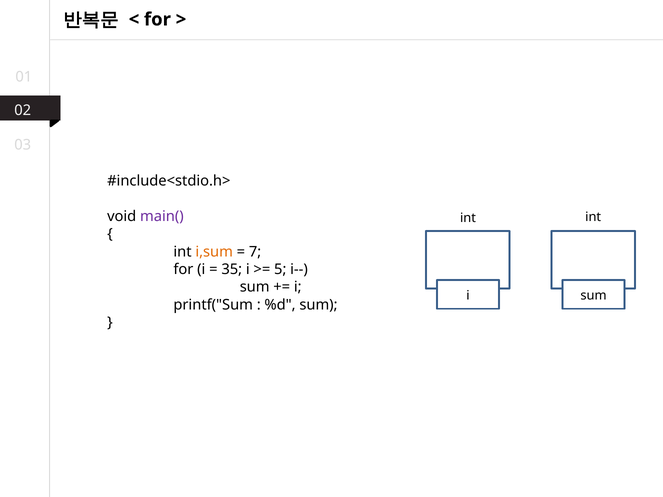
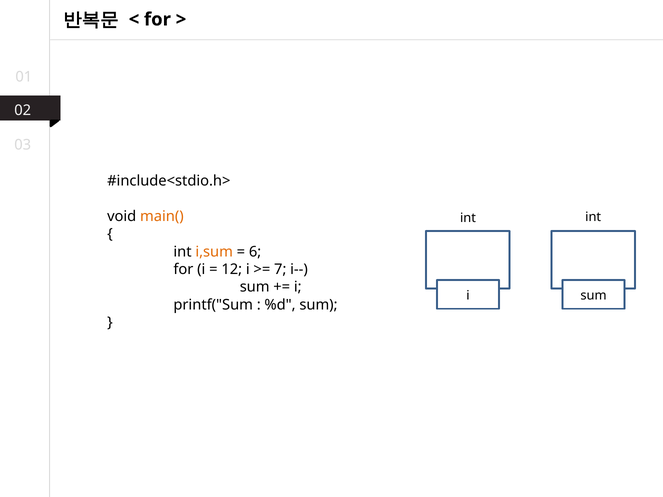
main( colour: purple -> orange (162, 216)
7: 7 -> 6 (255, 252)
35: 35 -> 12 (232, 270)
5: 5 -> 7 (280, 270)
